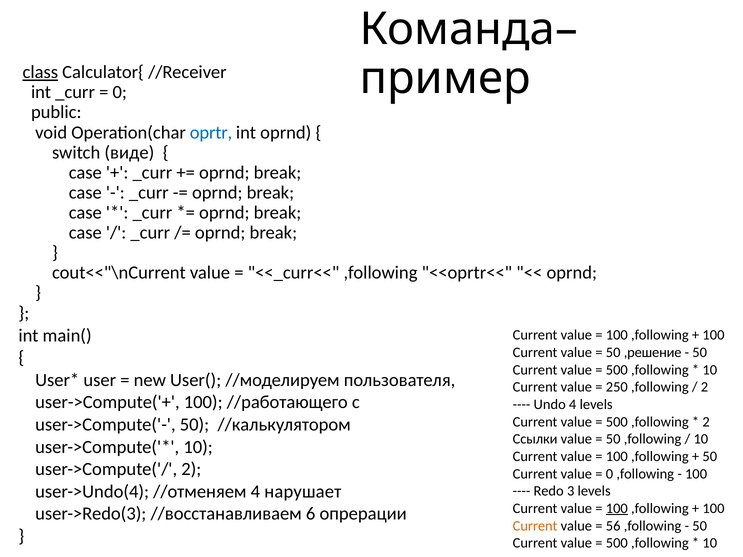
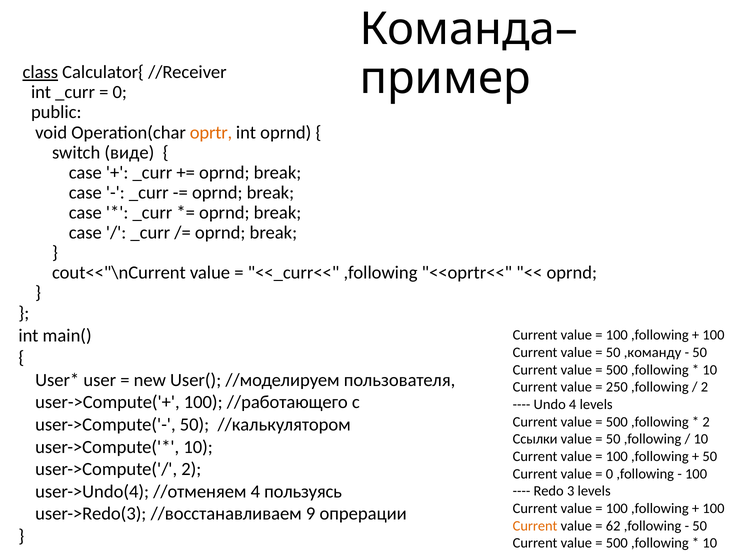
oprtr colour: blue -> orange (211, 132)
,решение: ,решение -> ,команду (653, 353)
нарушает: нарушает -> пользуясь (303, 492)
100 underline: present -> none (617, 509)
6: 6 -> 9 (311, 514)
56: 56 -> 62 (613, 526)
